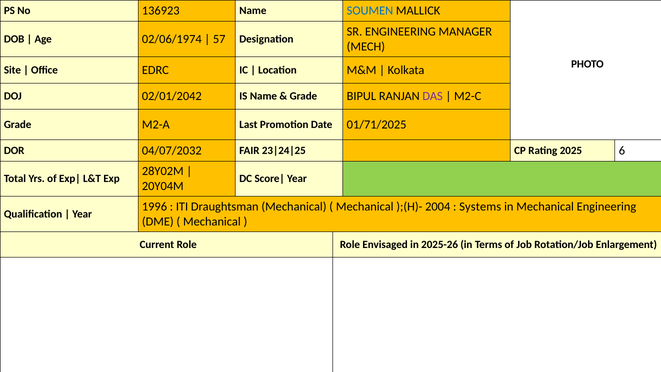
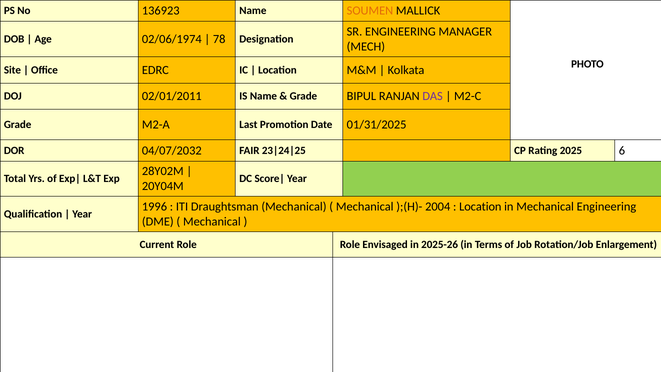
SOUMEN colour: blue -> orange (370, 11)
57: 57 -> 78 (219, 39)
02/01/2042: 02/01/2042 -> 02/01/2011 (172, 96)
01/71/2025: 01/71/2025 -> 01/31/2025 (377, 125)
Systems: Systems -> Location (480, 206)
